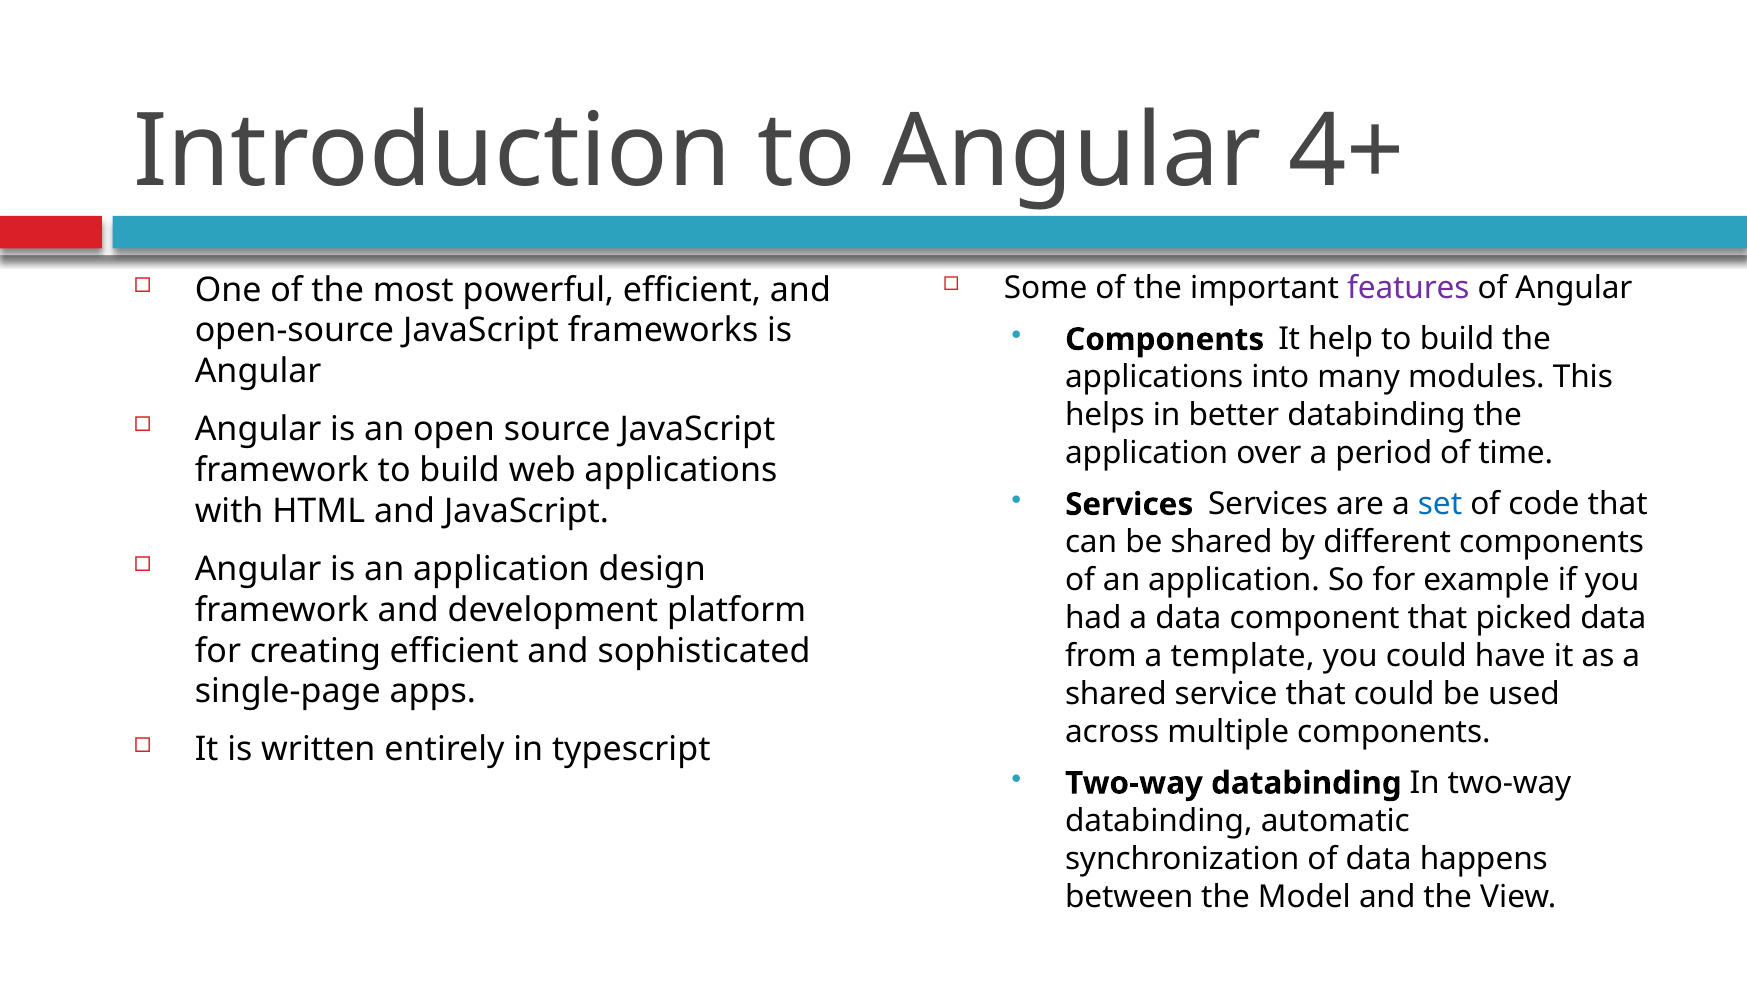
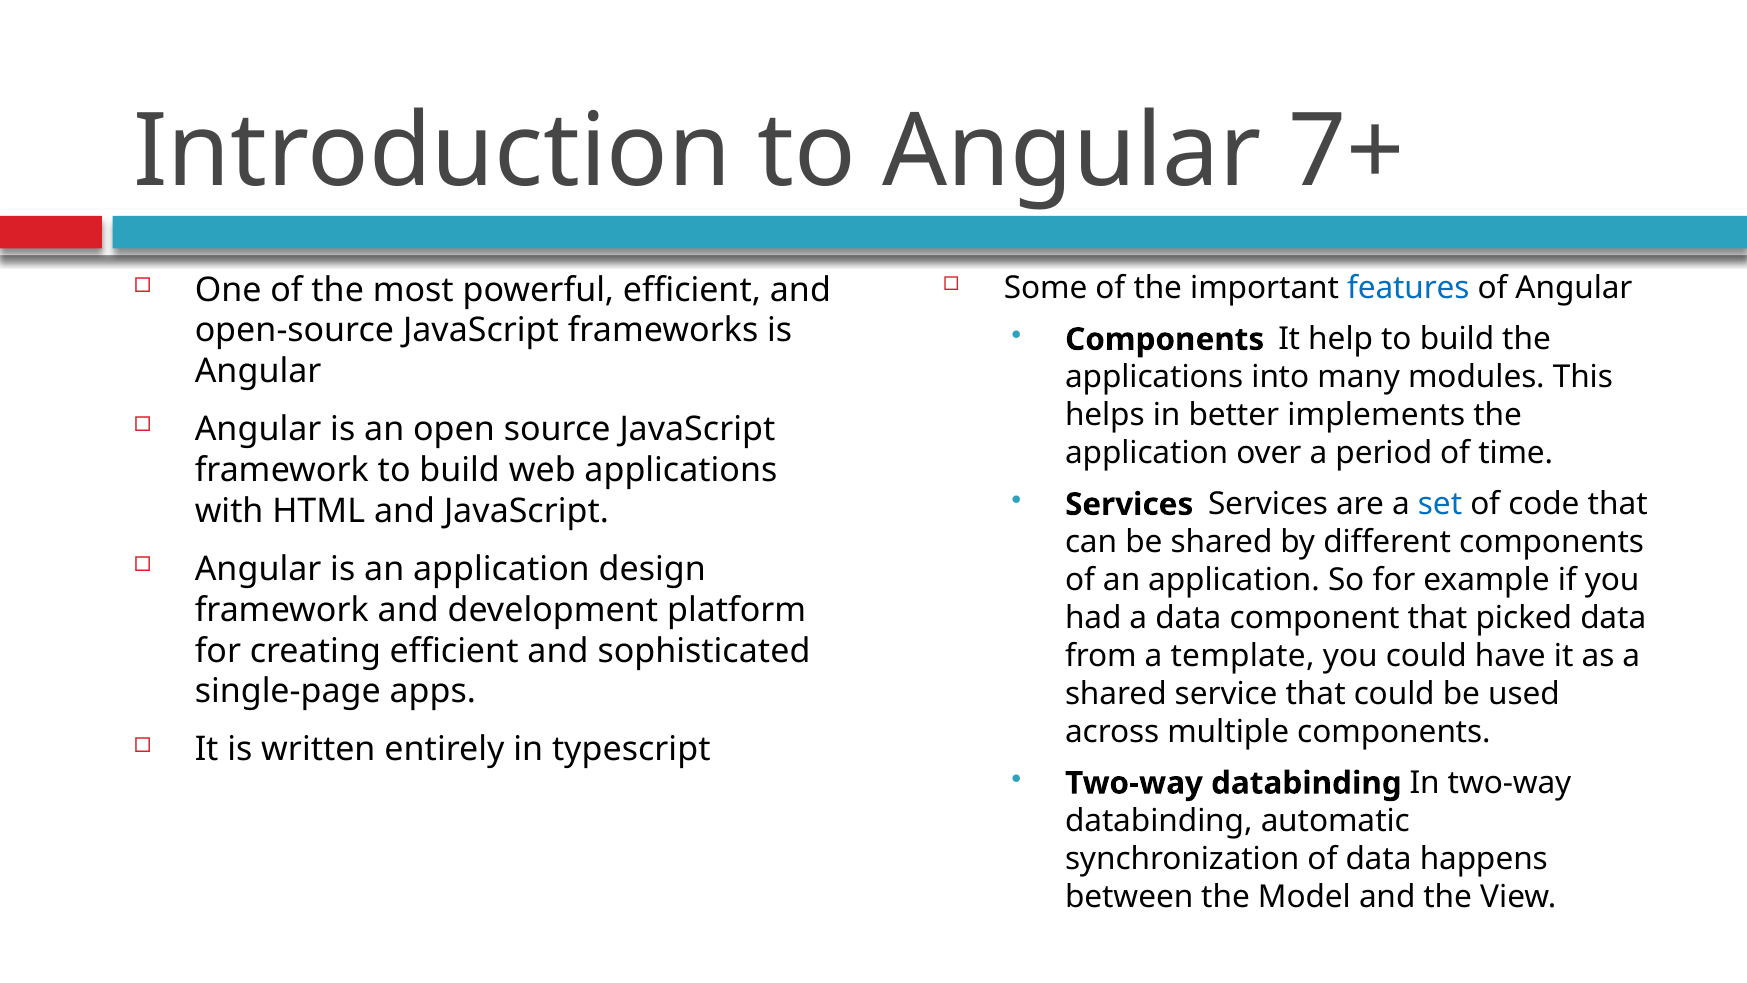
4+: 4+ -> 7+ (1347, 152)
features colour: purple -> blue (1408, 288)
better databinding: databinding -> implements (1376, 415)
